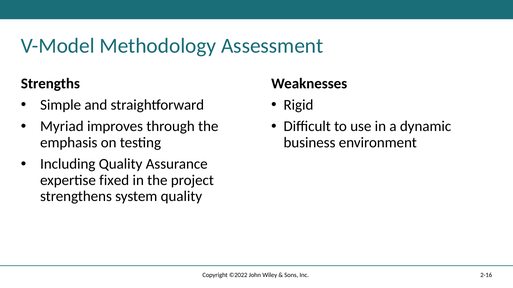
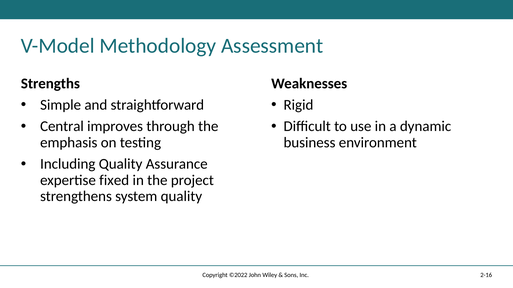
Myriad: Myriad -> Central (62, 127)
